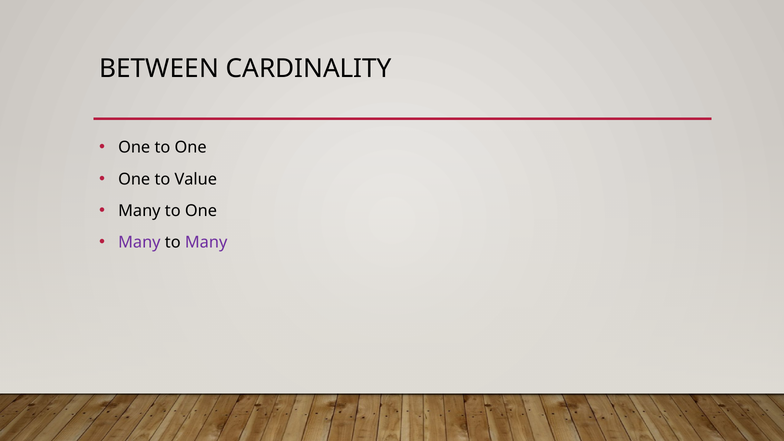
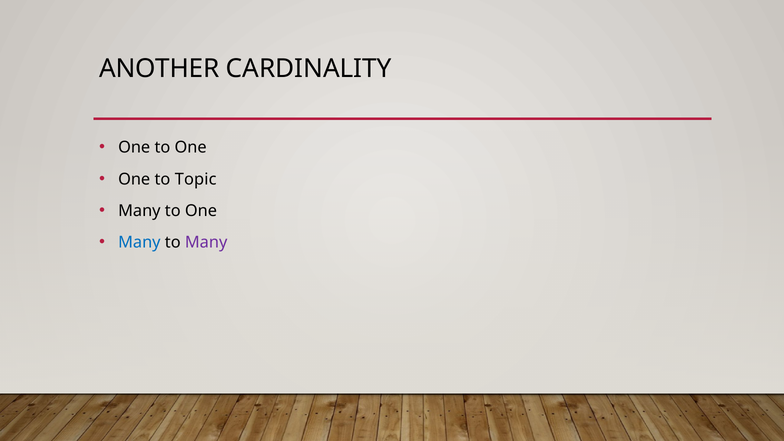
BETWEEN: BETWEEN -> ANOTHER (159, 69)
Value: Value -> Topic (196, 179)
Many colour: purple -> blue (139, 242)
